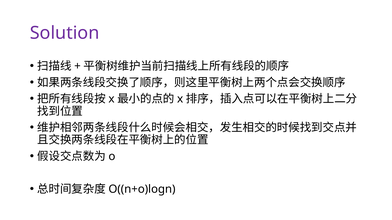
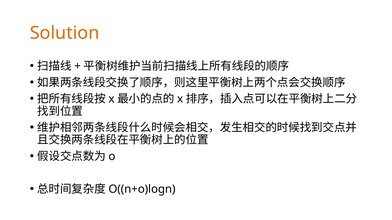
Solution colour: purple -> orange (65, 33)
